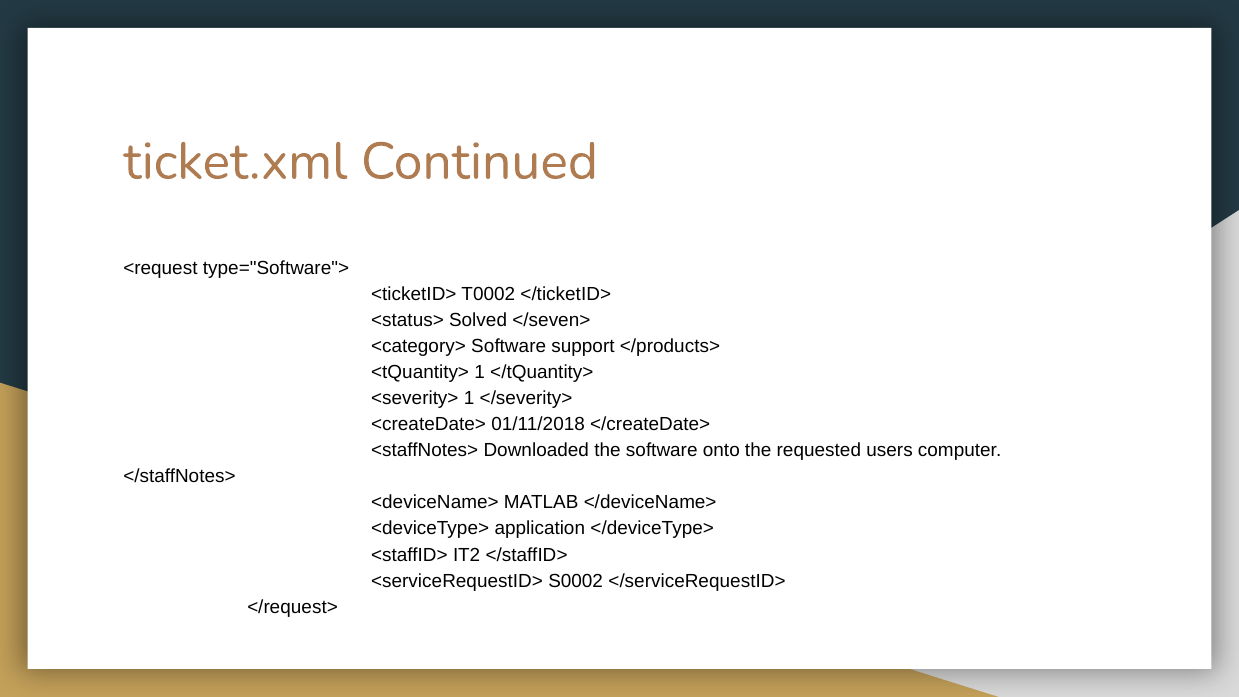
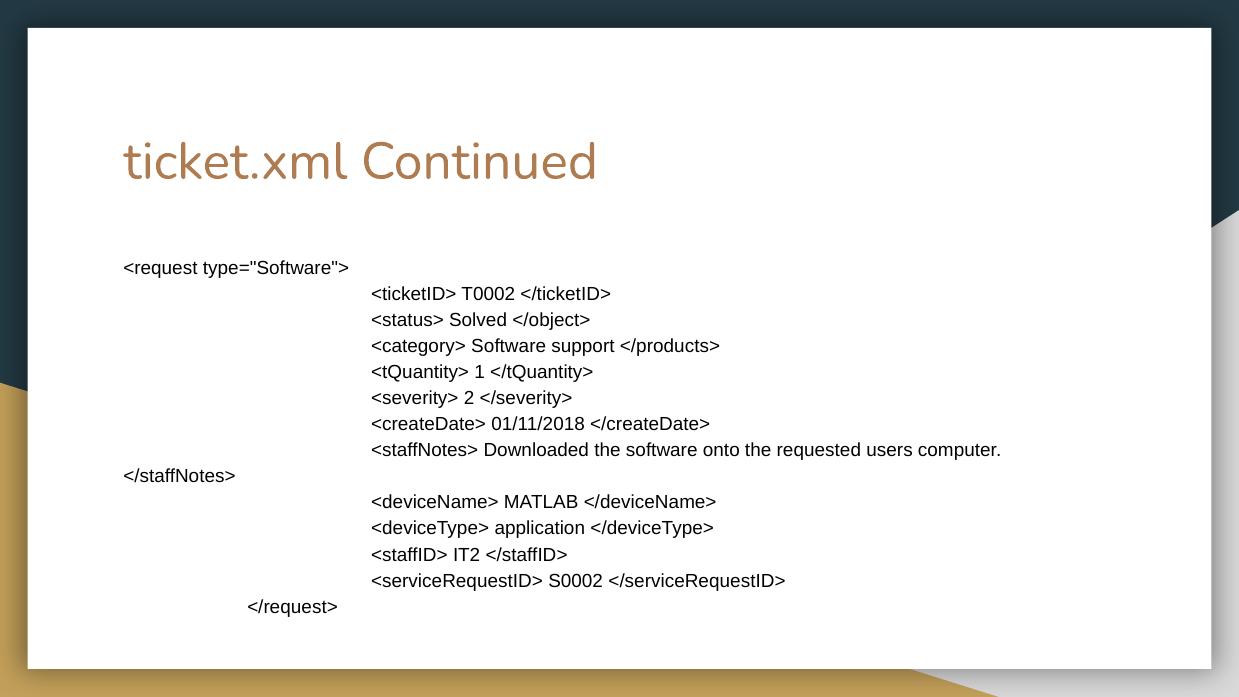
</seven>: </seven> -> </object> (551, 320)
<severity> 1: 1 -> 2 (469, 398)
